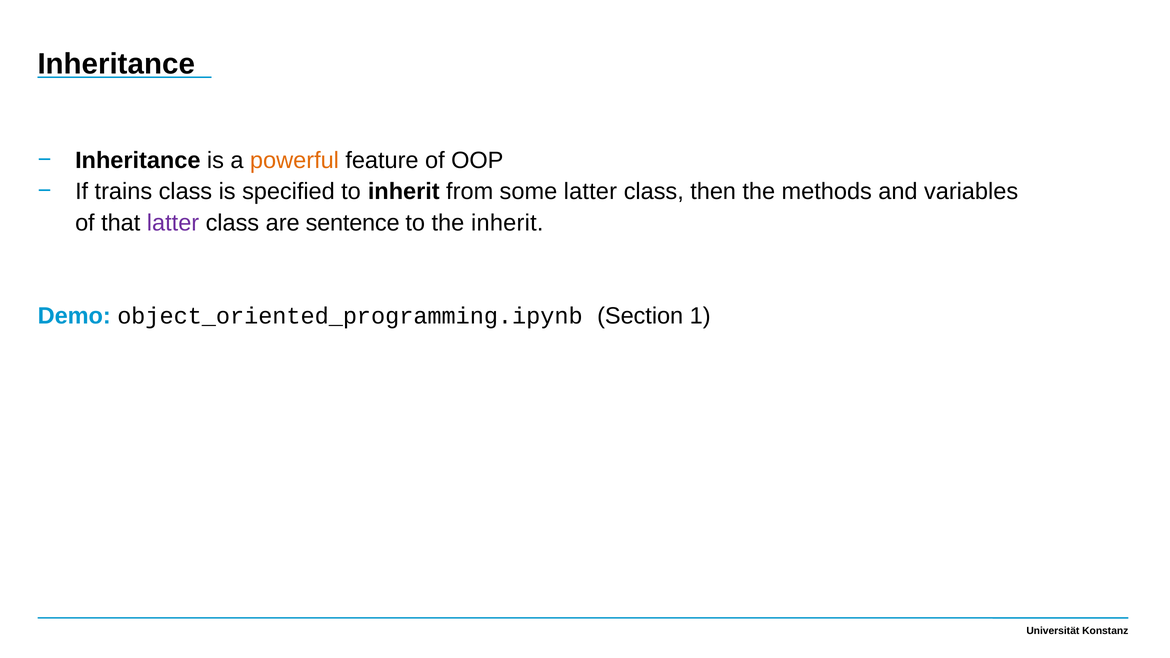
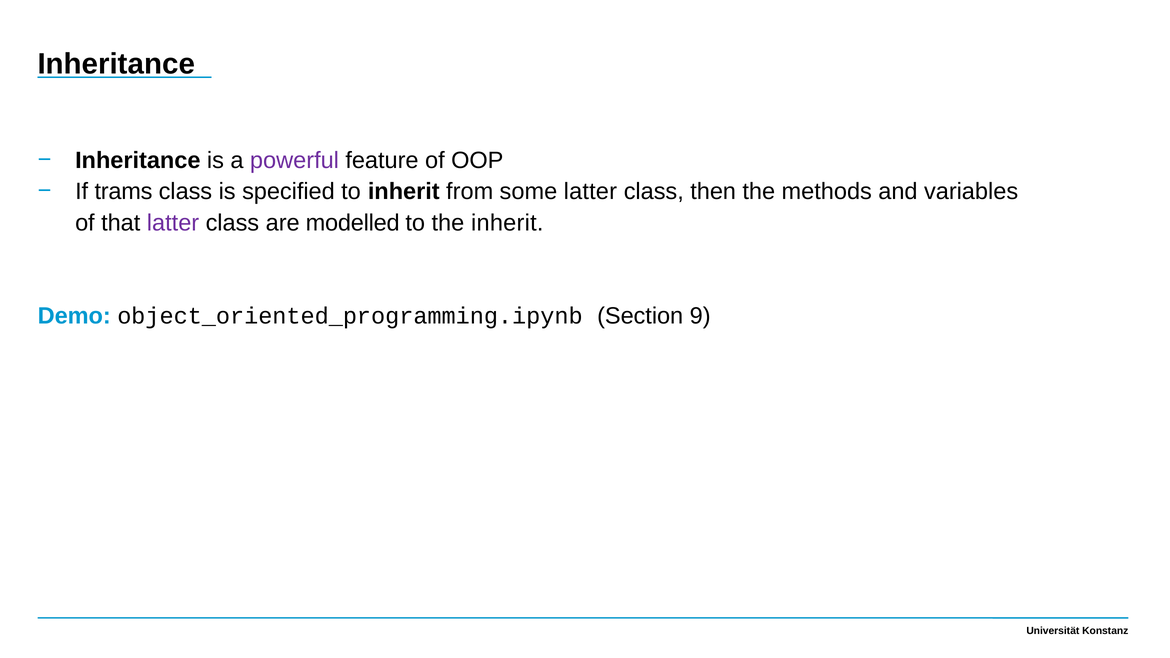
powerful colour: orange -> purple (294, 161)
trains: trains -> trams (124, 192)
sentence: sentence -> modelled (353, 223)
1: 1 -> 9 (700, 316)
